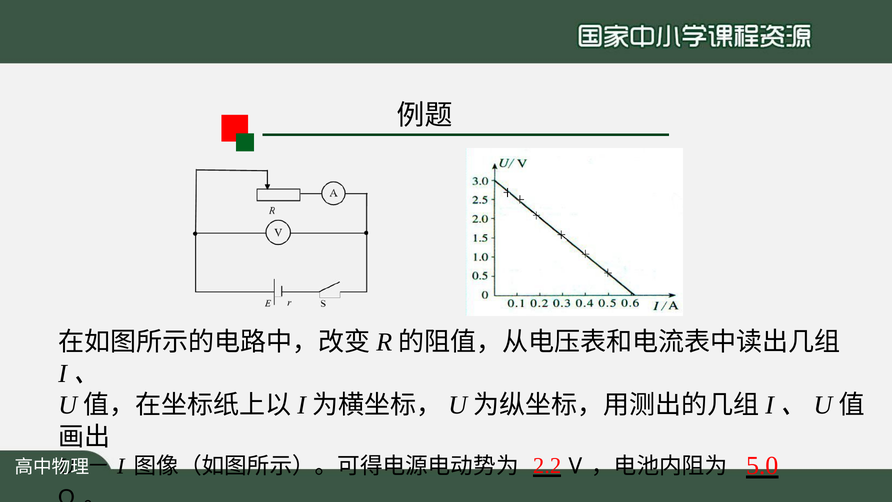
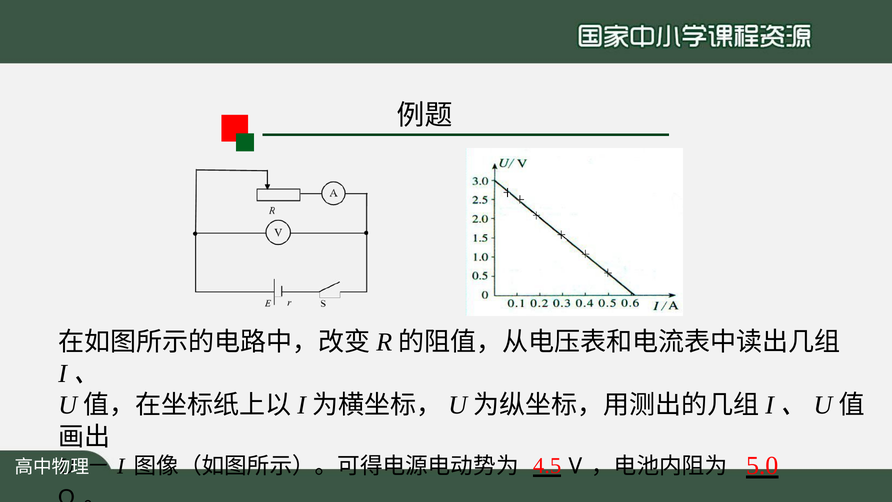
2.2: 2.2 -> 4.5 (547, 465)
